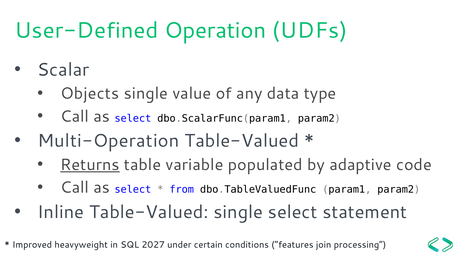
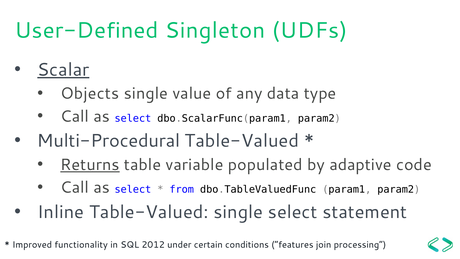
Operation: Operation -> Singleton (215, 30)
Scalar underline: none -> present (63, 70)
Multi-Operation: Multi-Operation -> Multi-Procedural (109, 141)
heavyweight: heavyweight -> functionality (81, 245)
2027: 2027 -> 2012 (153, 245)
